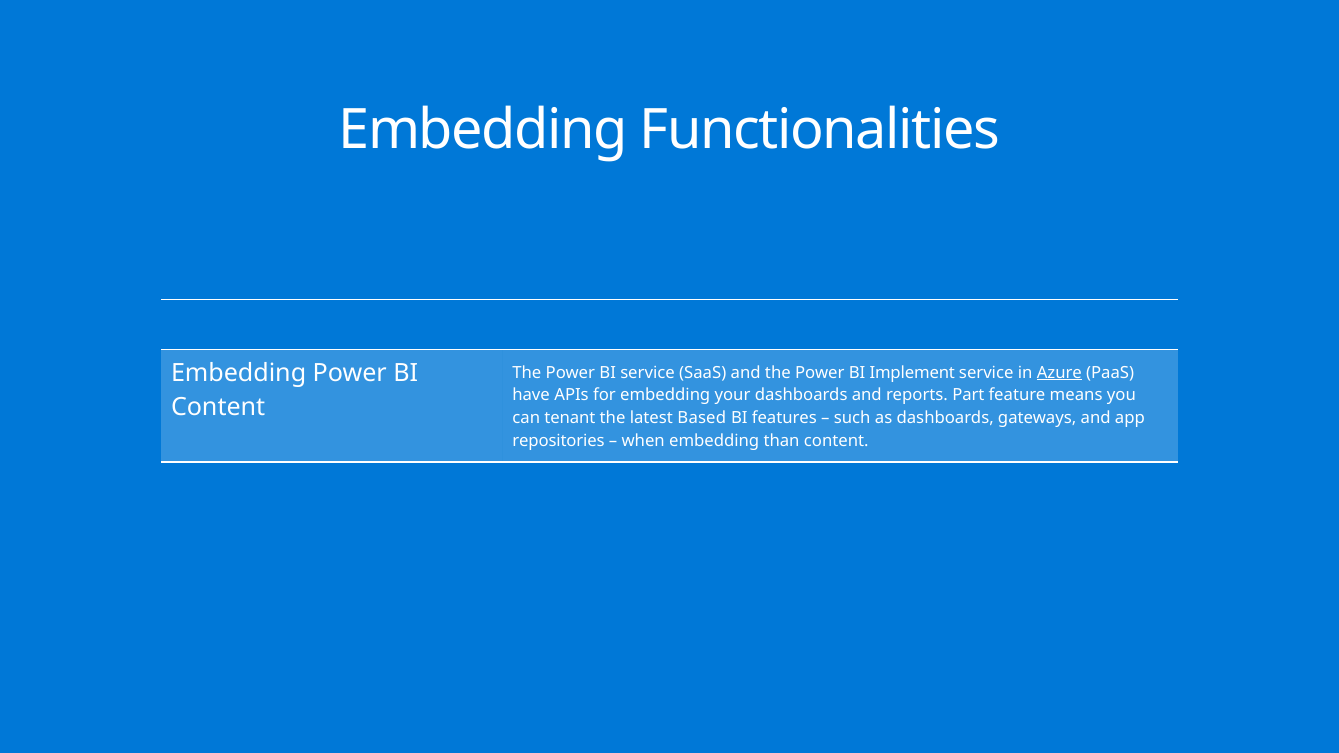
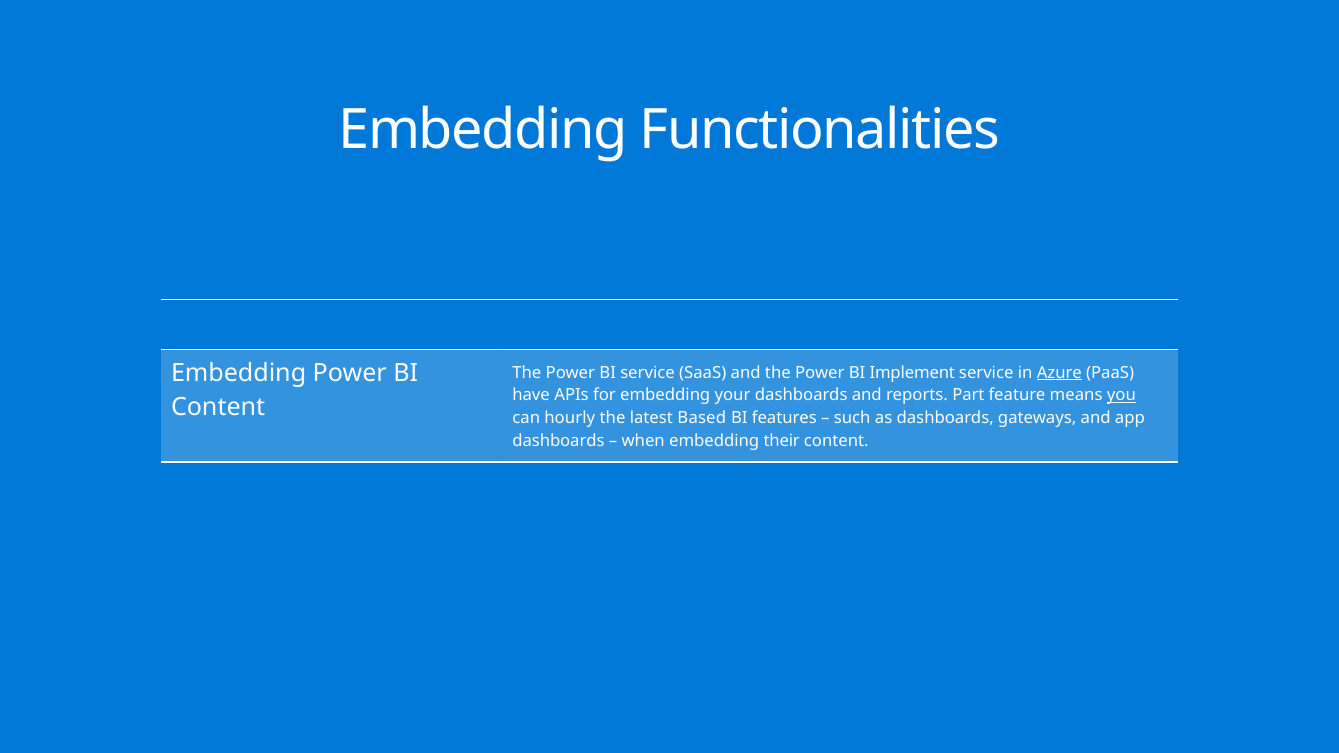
you underline: none -> present (1121, 395)
tenant: tenant -> hourly (570, 418)
repositories: repositories -> dashboards (558, 441)
than: than -> their (782, 441)
